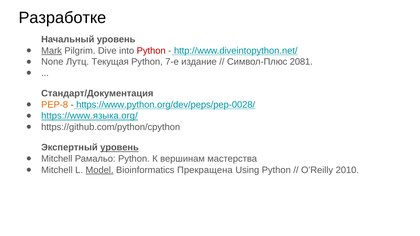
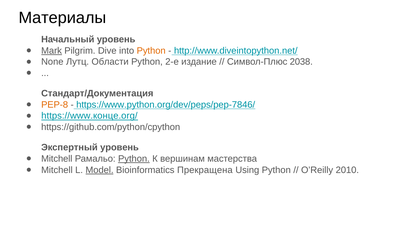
Разработке: Разработке -> Материалы (62, 18)
Python colour: red -> orange (151, 51)
Текущая: Текущая -> Области (110, 62)
7-е: 7-е -> 2-е (172, 62)
2081: 2081 -> 2038 (301, 62)
https://www.python.org/dev/peps/pep-0028/: https://www.python.org/dev/peps/pep-0028/ -> https://www.python.org/dev/peps/pep-7846/ (166, 105)
https://www.языка.org/: https://www.языка.org/ -> https://www.конце.org/ (89, 116)
уровень underline: present -> none (120, 148)
Python underline: none -> present (134, 159)
